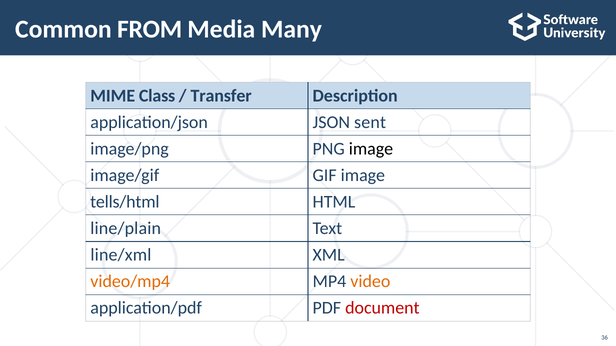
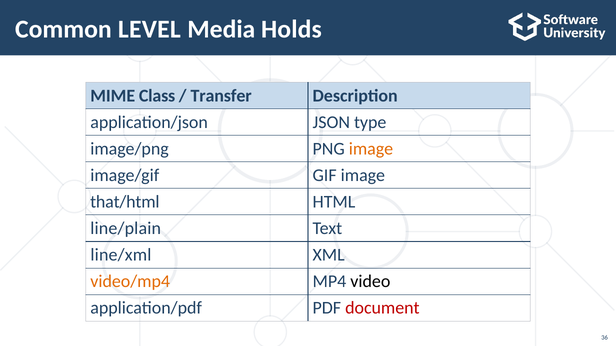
FROM: FROM -> LEVEL (149, 29)
Many: Many -> Holds (291, 29)
sent: sent -> type (370, 122)
image colour: black -> orange (371, 149)
tells/html: tells/html -> that/html (125, 202)
video colour: orange -> black (370, 282)
